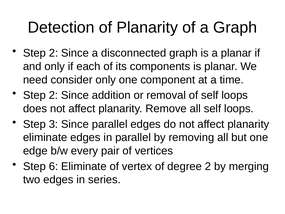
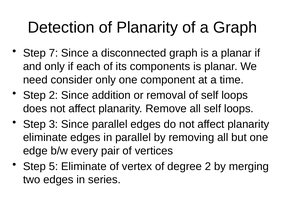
2: 2 -> 7 (53, 53)
6: 6 -> 5 (53, 166)
